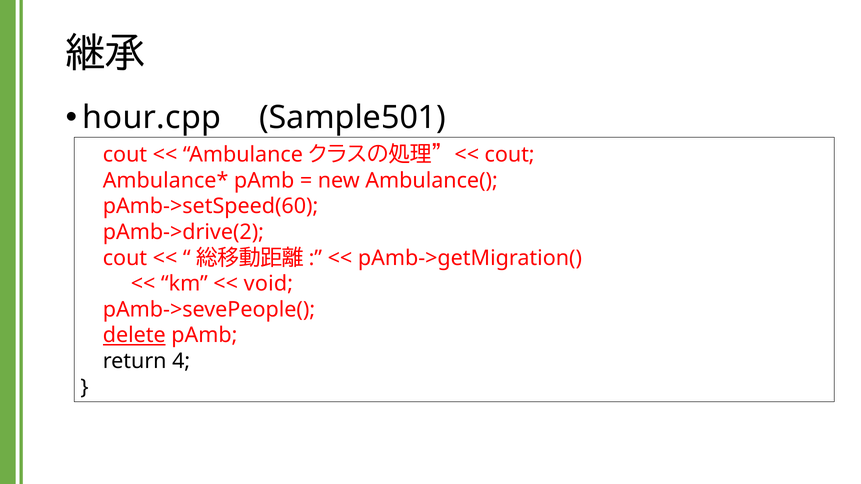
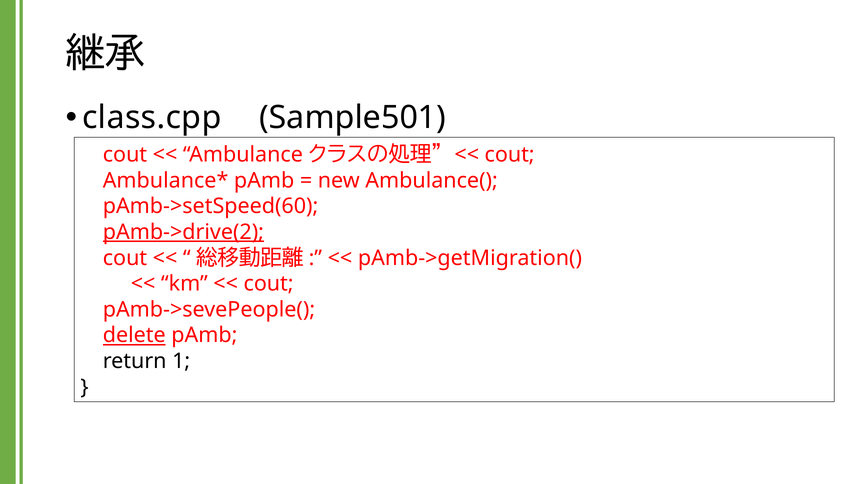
hour.cpp: hour.cpp -> class.cpp (152, 118)
pAmb->drive(2 underline: none -> present (183, 232)
void: void -> cout (269, 284)
4: 4 -> 1 (181, 361)
